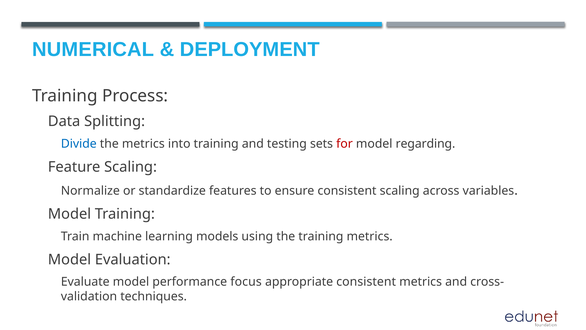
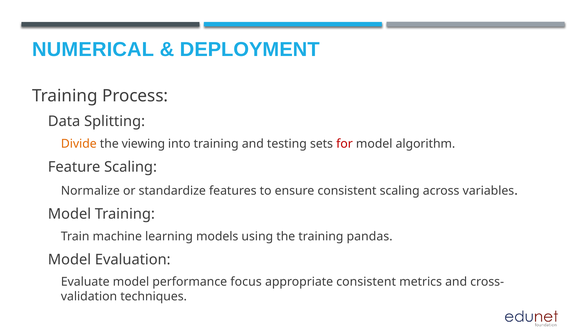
Divide colour: blue -> orange (79, 144)
the metrics: metrics -> viewing (143, 144)
regarding: regarding -> algorithm (425, 144)
training metrics: metrics -> pandas (370, 236)
